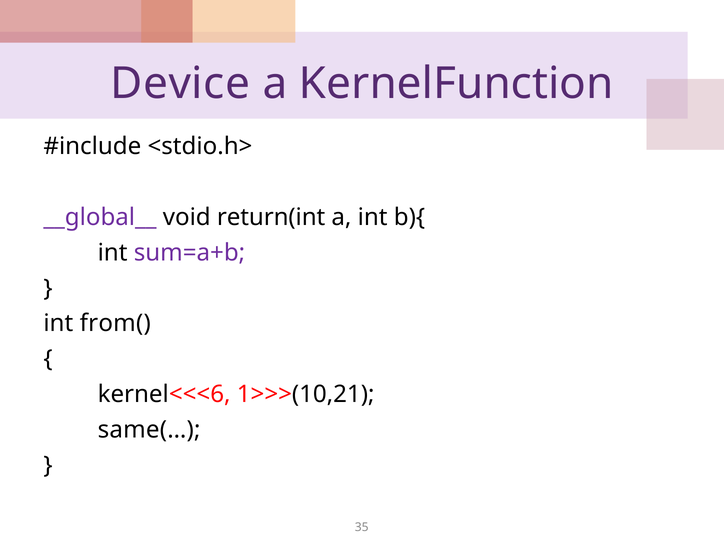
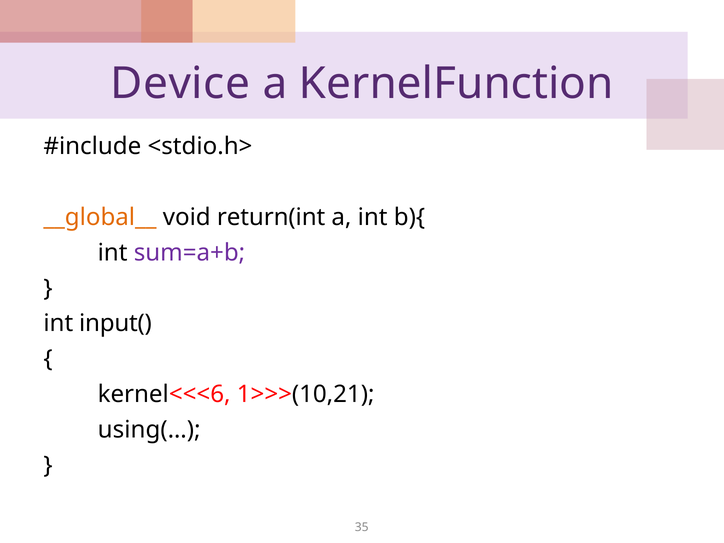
__global__ colour: purple -> orange (100, 217)
from(: from( -> input( (115, 324)
same(…: same(… -> using(… (149, 430)
